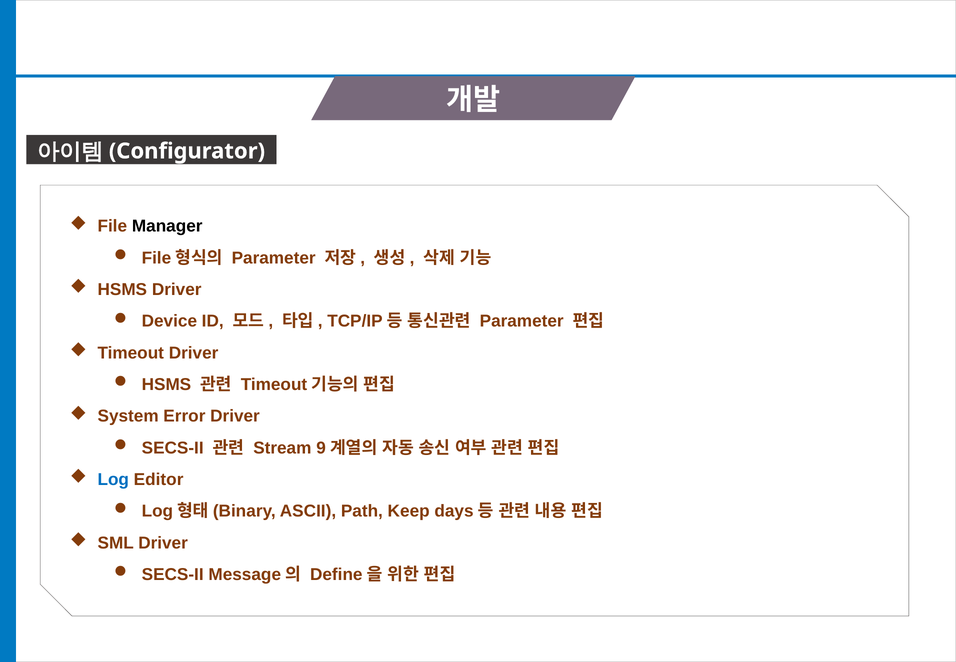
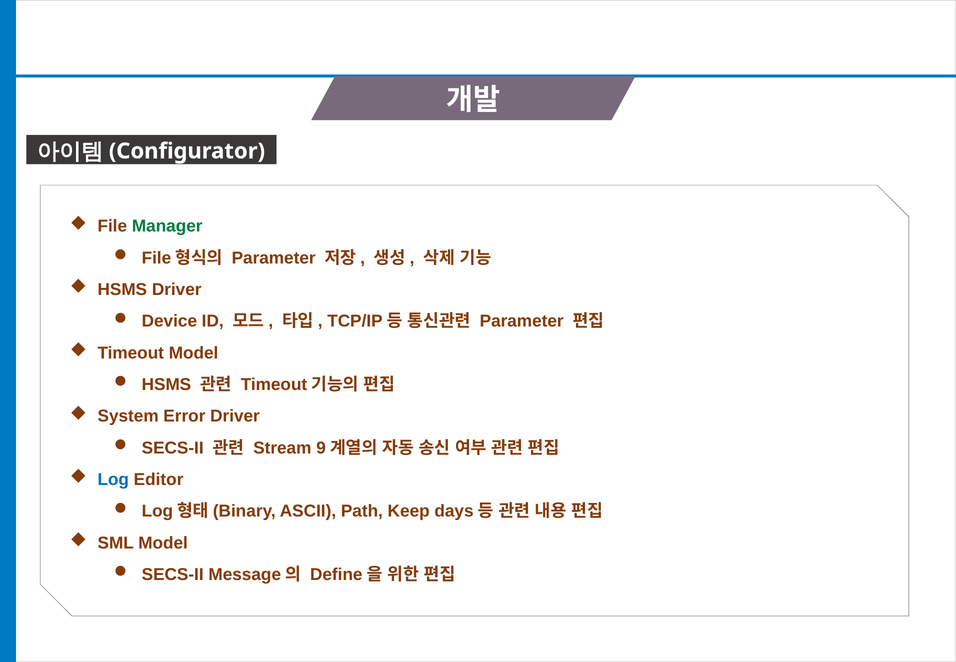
Manager colour: black -> green (167, 226)
Timeout Driver: Driver -> Model (194, 353)
SML Driver: Driver -> Model (163, 543)
